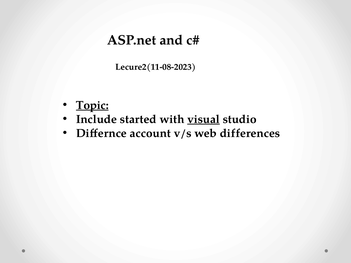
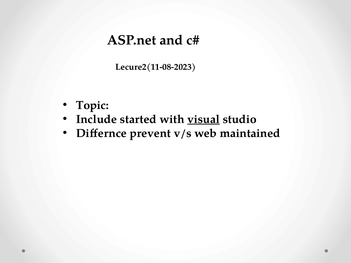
Topic underline: present -> none (92, 105)
account: account -> prevent (150, 133)
differences: differences -> maintained (250, 133)
